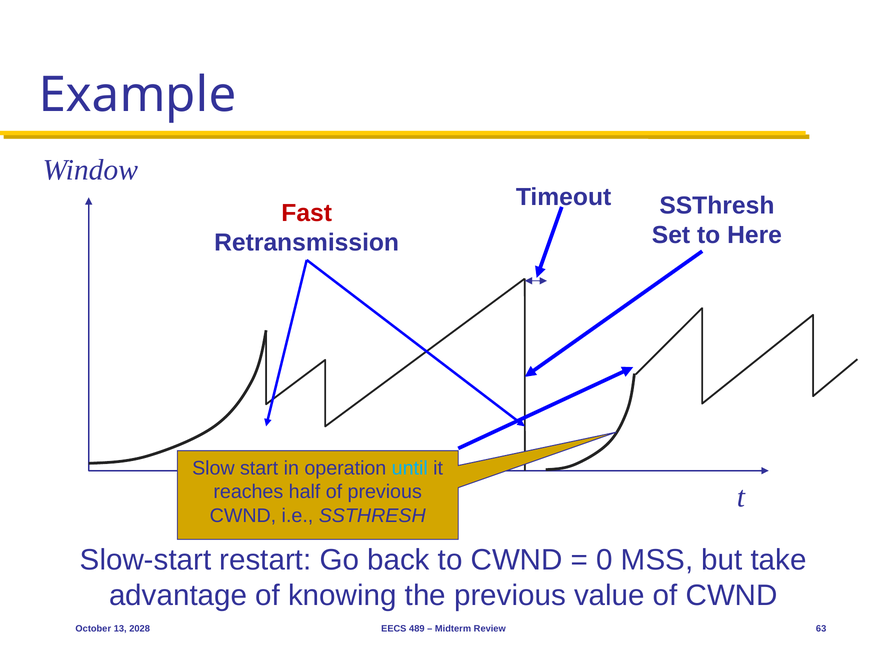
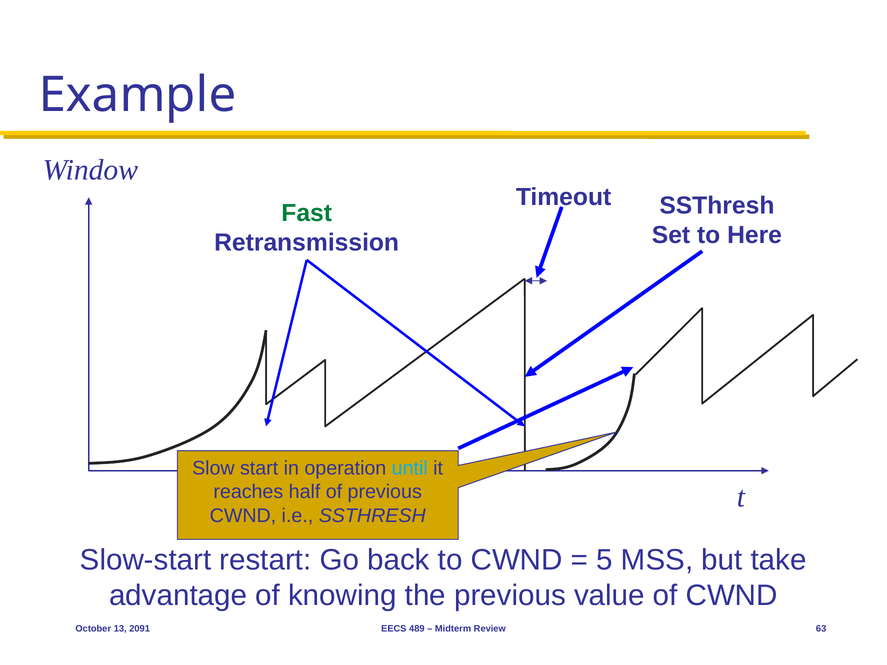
Fast colour: red -> green (307, 213)
0: 0 -> 5 (605, 560)
2028: 2028 -> 2091 (140, 629)
